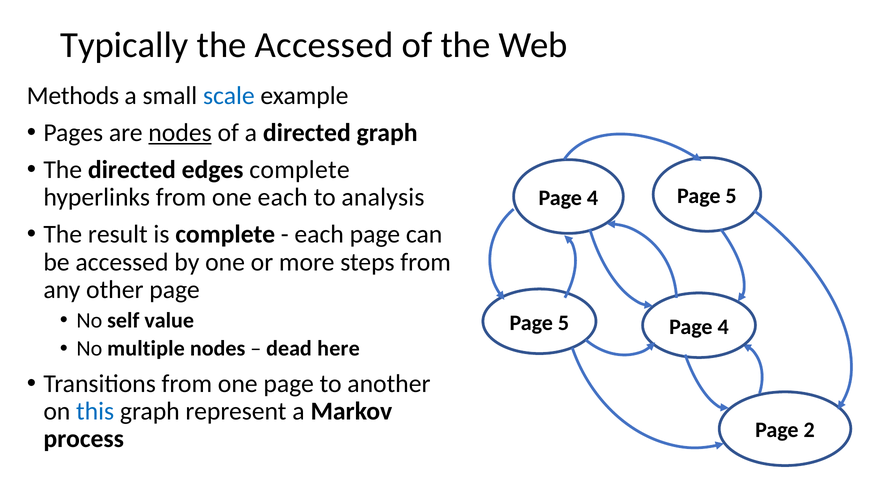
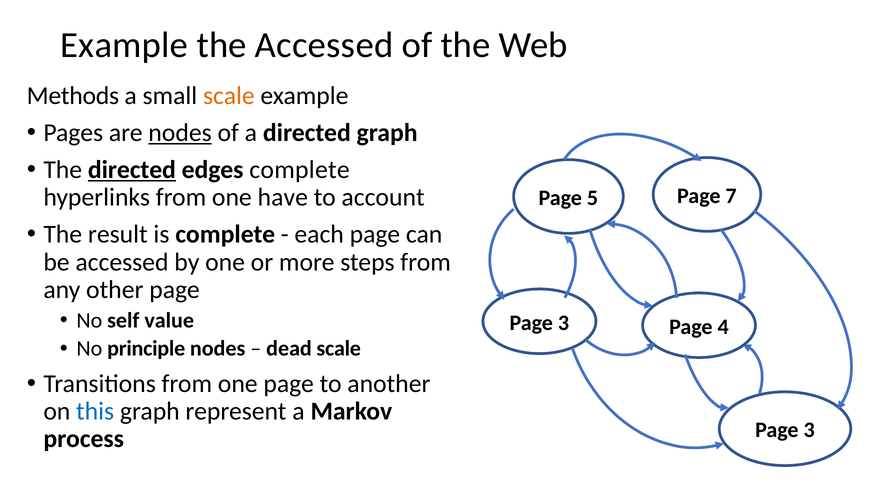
Typically: Typically -> Example (124, 45)
scale colour: blue -> orange (229, 96)
directed underline: none -> present (132, 170)
one each: each -> have (283, 198)
analysis: analysis -> account (383, 198)
5: 5 -> 7 (731, 196)
4: 4 -> 5 (593, 198)
5: 5 -> 3 (564, 323)
multiple: multiple -> principle (146, 349)
dead here: here -> scale (339, 349)
2: 2 -> 3 (809, 430)
